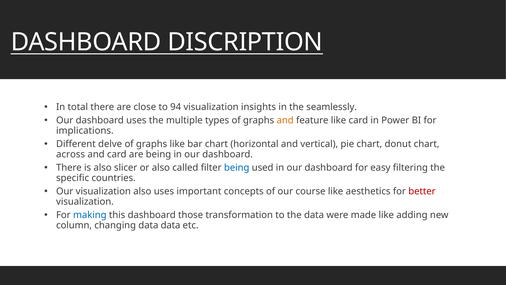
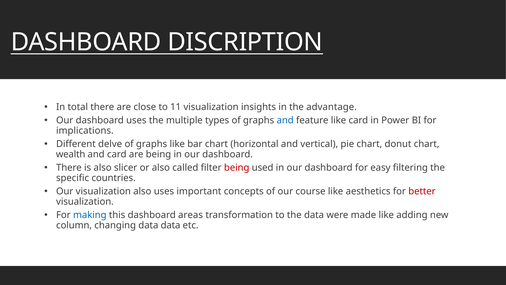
94: 94 -> 11 (176, 107)
seamlessly: seamlessly -> advantage (332, 107)
and colour: orange -> blue (285, 120)
across: across -> wealth (71, 154)
being colour: blue -> red (237, 168)
those: those -> areas (191, 215)
